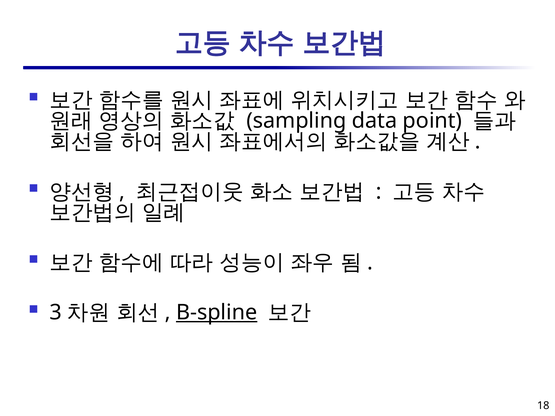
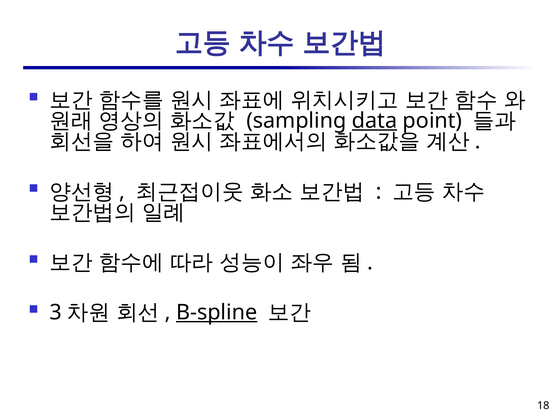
data underline: none -> present (375, 121)
